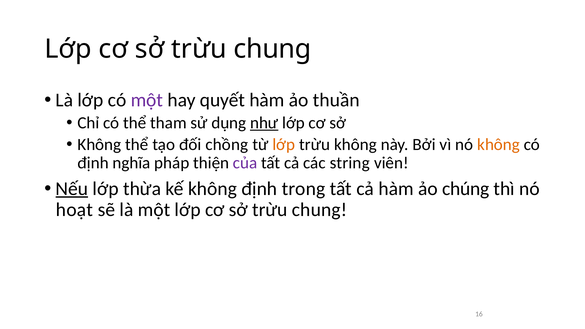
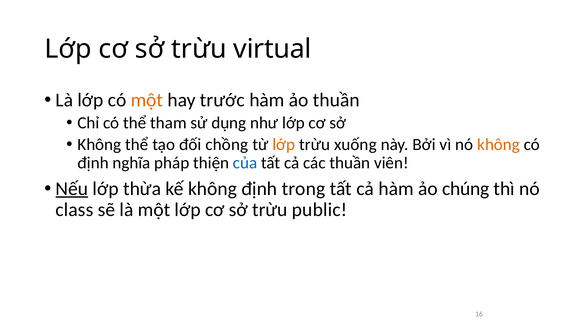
chung: chung -> virtual (272, 49)
một colour: purple -> orange (147, 100)
quyết: quyết -> trước (222, 100)
như underline: present -> none (264, 123)
trừu không: không -> xuống (355, 144)
của colour: purple -> blue (245, 163)
các string: string -> thuần (350, 163)
hoạt: hoạt -> class (74, 210)
chung: chung -> public (320, 210)
